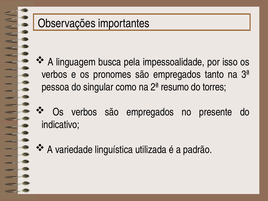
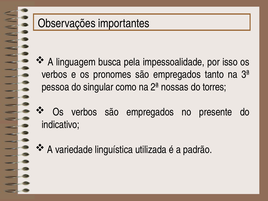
resumo: resumo -> nossas (175, 87)
